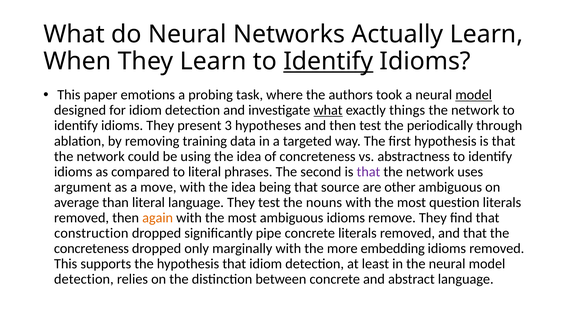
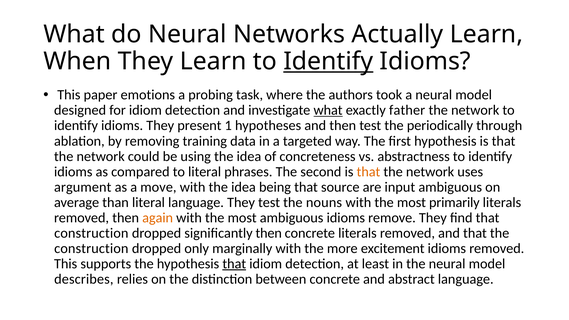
model underline: present -> none (474, 95)
things: things -> father (407, 110)
3: 3 -> 1 (228, 126)
that colour: purple -> orange (368, 172)
other: other -> input (400, 187)
question: question -> primarily (454, 202)
significantly pipe: pipe -> then (269, 233)
concreteness: concreteness -> construction (91, 248)
embedding: embedding -> excitement (393, 248)
that underline: none -> present (234, 264)
detection: detection -> describes (84, 279)
